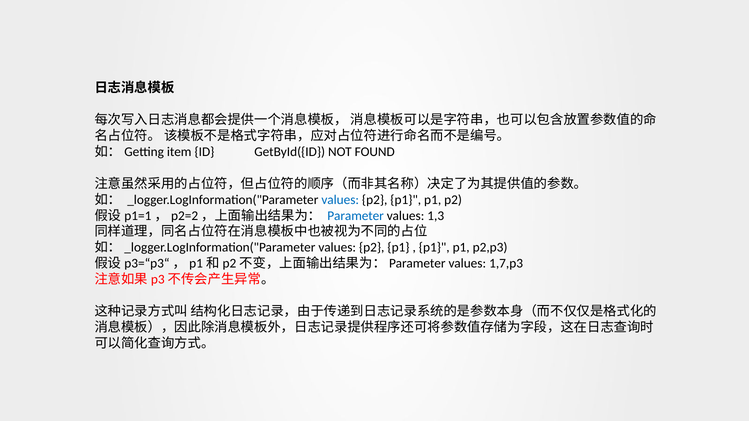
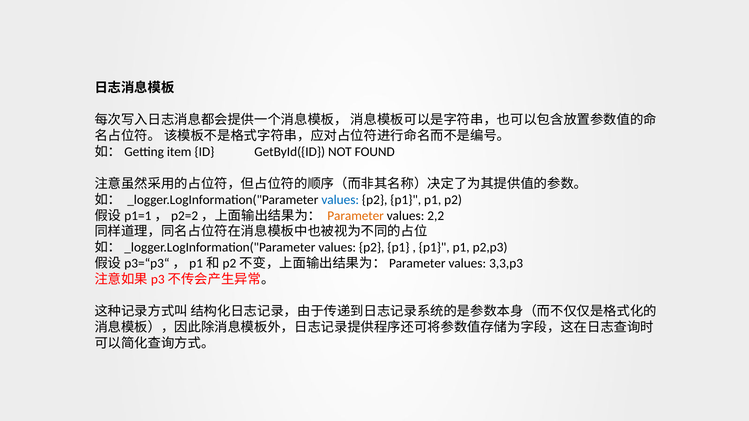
Parameter colour: blue -> orange (356, 216)
1,3: 1,3 -> 2,2 (436, 216)
1,7,p3: 1,7,p3 -> 3,3,p3 (506, 264)
